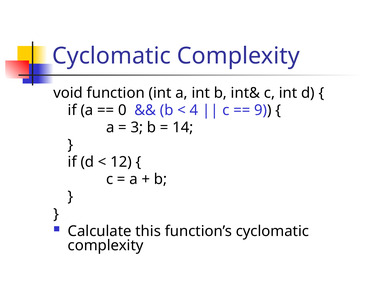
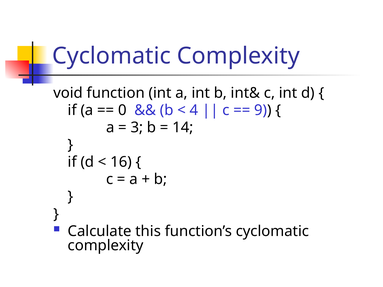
12: 12 -> 16 (121, 162)
